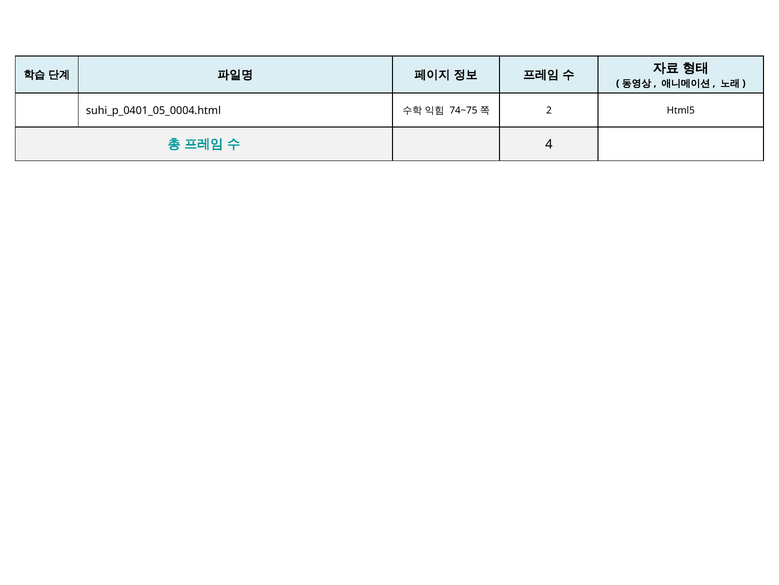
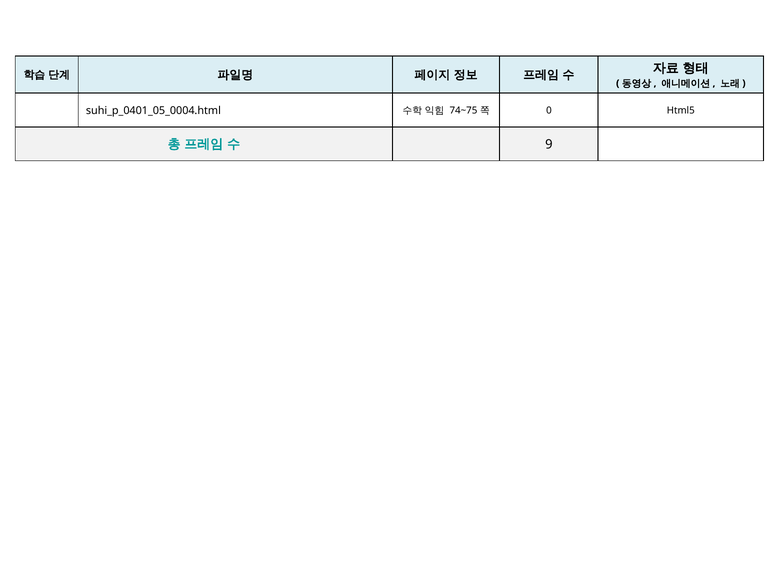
2: 2 -> 0 (549, 111)
4: 4 -> 9 (549, 144)
